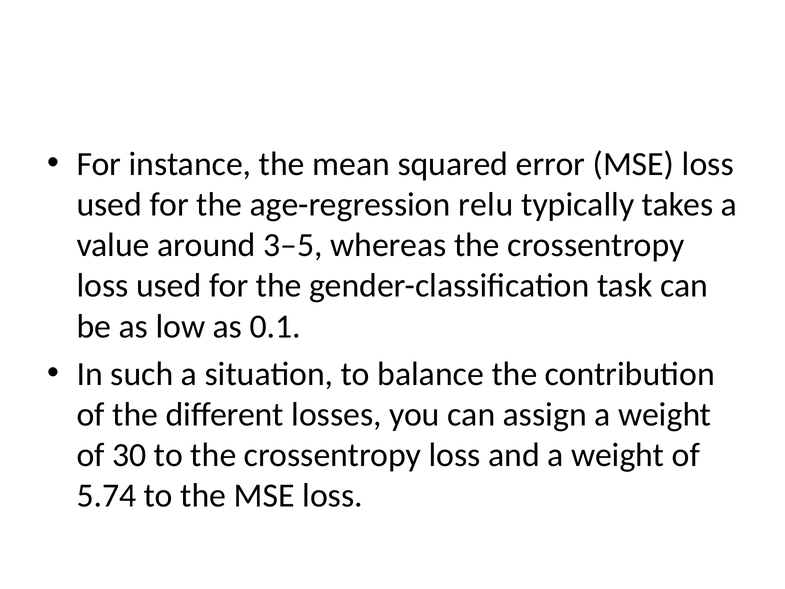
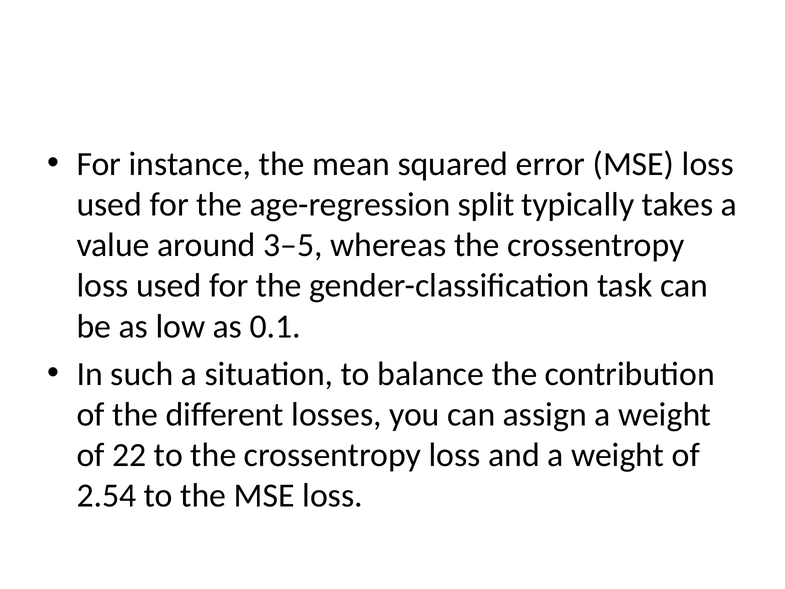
relu: relu -> split (486, 205)
30: 30 -> 22 (129, 455)
5.74: 5.74 -> 2.54 (106, 496)
